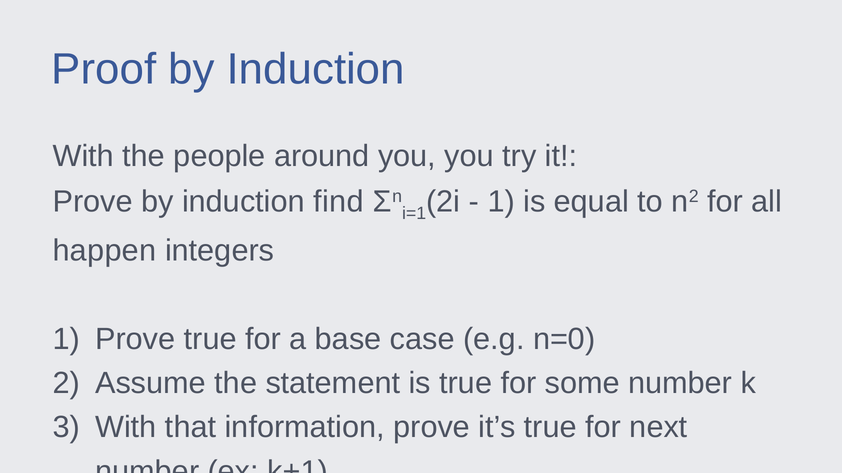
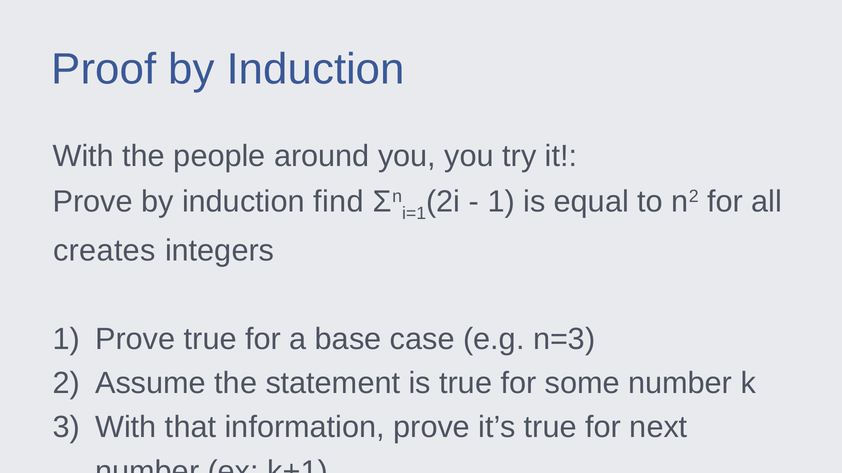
happen: happen -> creates (104, 251)
n=0: n=0 -> n=3 (564, 339)
